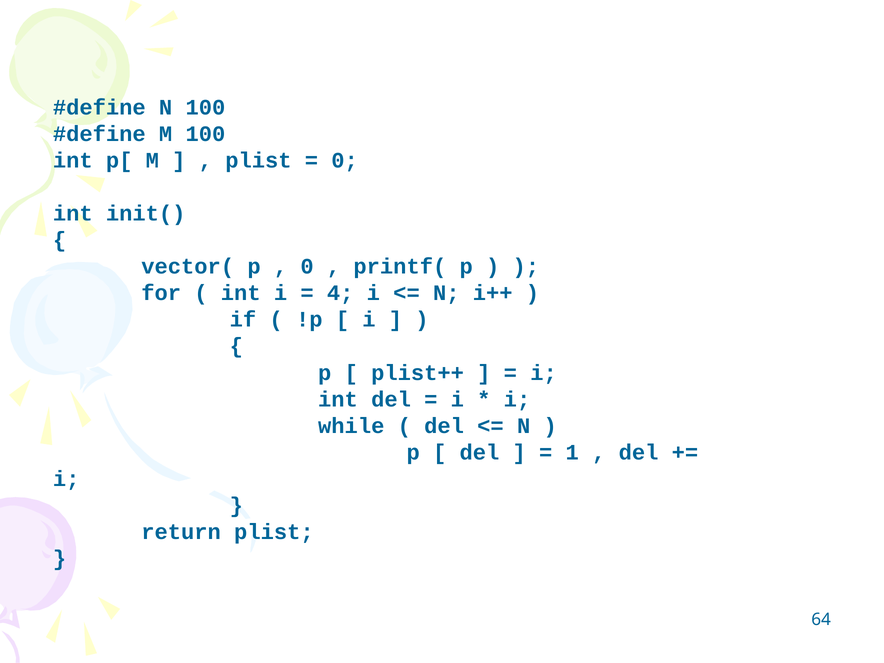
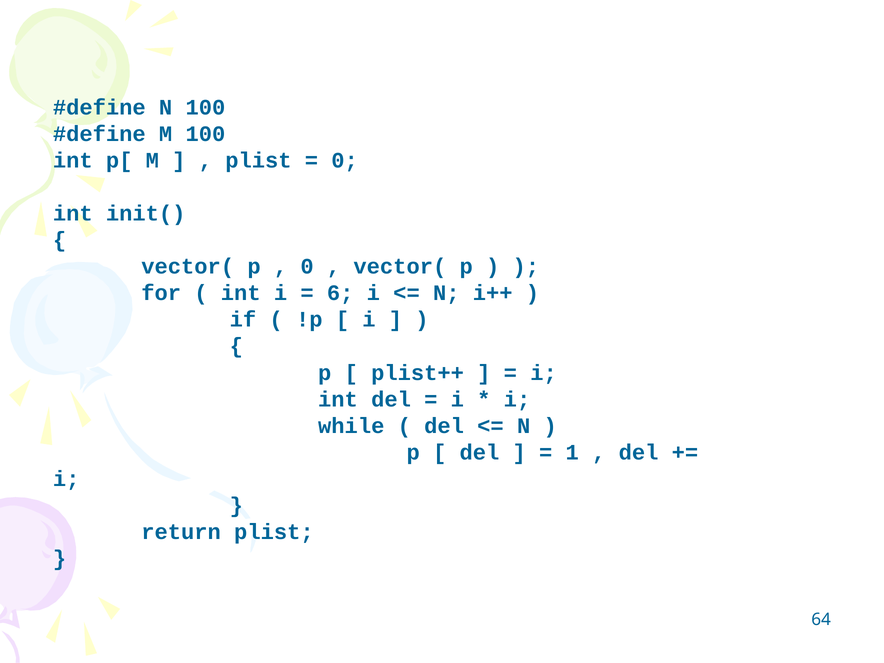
printf(: printf( -> vector( (400, 267)
4: 4 -> 6 (340, 293)
